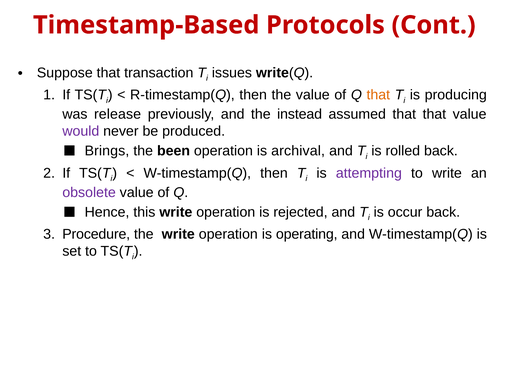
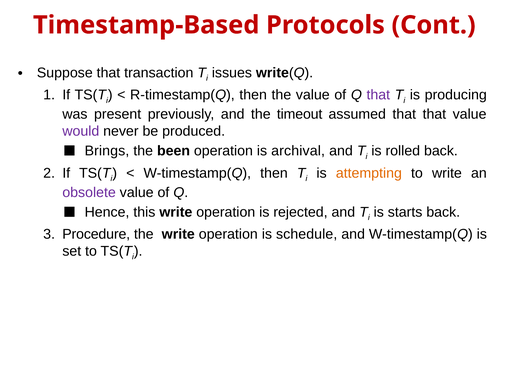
that colour: orange -> purple (378, 95)
release: release -> present (118, 114)
instead: instead -> timeout (300, 114)
attempting colour: purple -> orange (369, 173)
occur: occur -> starts (405, 213)
operating: operating -> schedule (307, 235)
